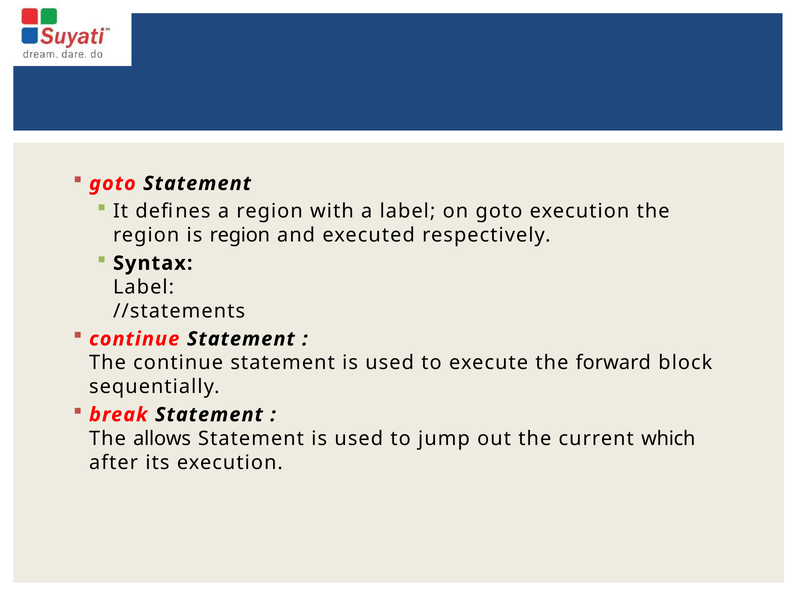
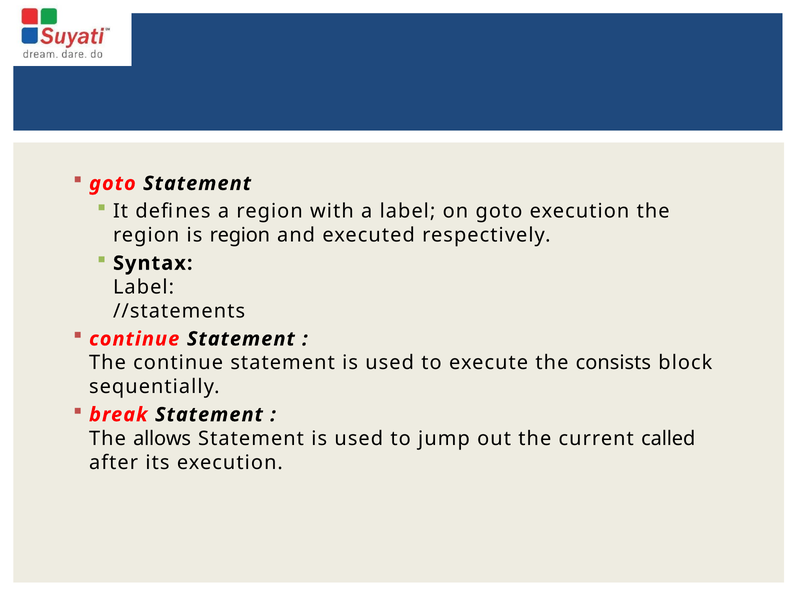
forward: forward -> consists (613, 363)
which: which -> called (668, 439)
